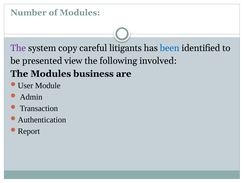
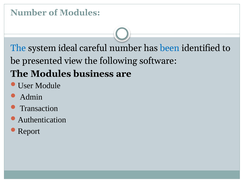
The colour: purple -> blue (18, 48)
copy: copy -> ideal (68, 48)
careful litigants: litigants -> number (125, 48)
involved: involved -> software (158, 61)
